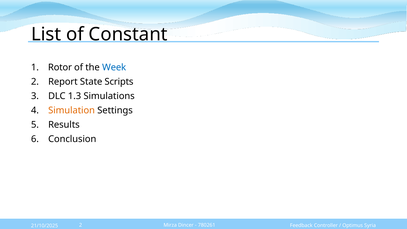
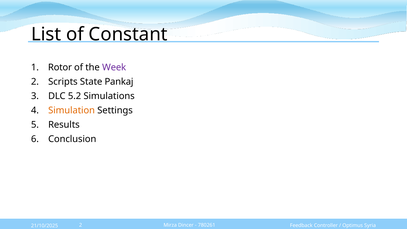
Week colour: blue -> purple (114, 67)
Report: Report -> Scripts (63, 82)
Scripts: Scripts -> Pankaj (119, 82)
1.3: 1.3 -> 5.2 (75, 96)
